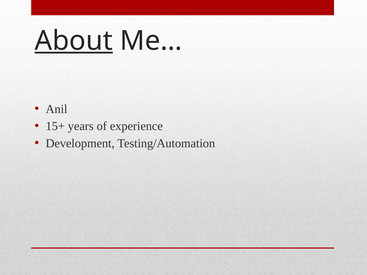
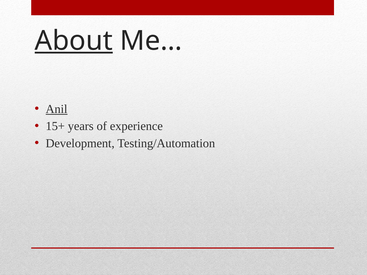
Anil underline: none -> present (57, 109)
